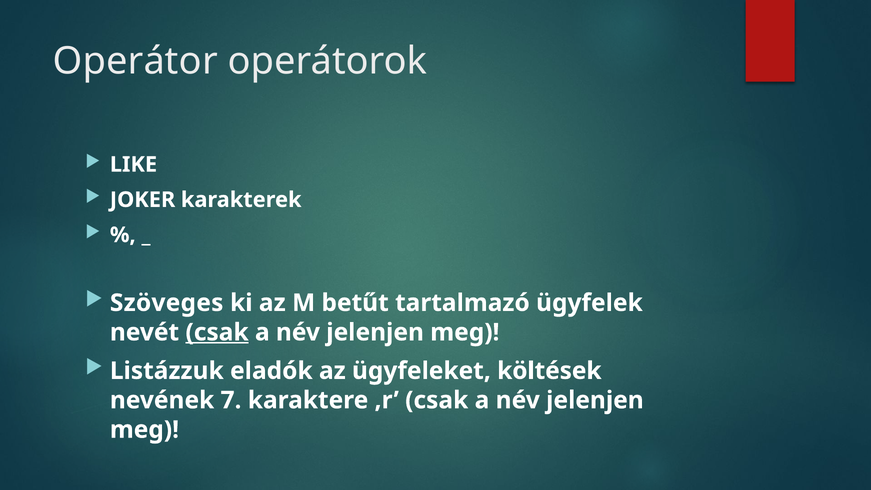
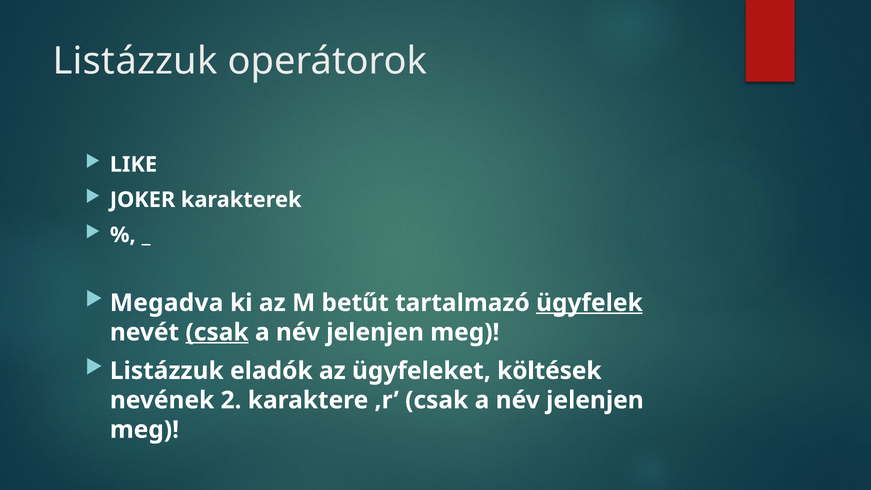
Operátor: Operátor -> Listázzuk (135, 61)
Szöveges: Szöveges -> Megadva (167, 303)
ügyfelek underline: none -> present (589, 303)
7: 7 -> 2 (231, 400)
